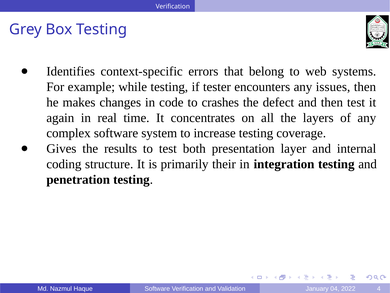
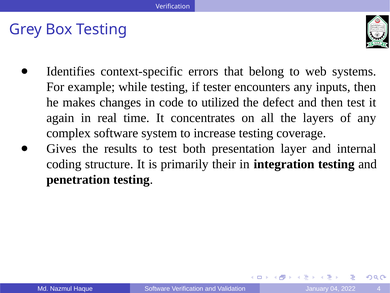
issues: issues -> inputs (333, 87)
crashes: crashes -> utilized (220, 102)
